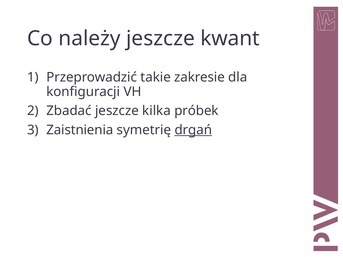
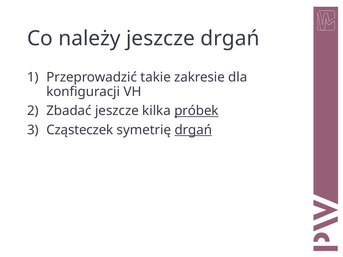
jeszcze kwant: kwant -> drgań (230, 38)
próbek underline: none -> present (196, 111)
Zaistnienia: Zaistnienia -> Cząsteczek (80, 130)
